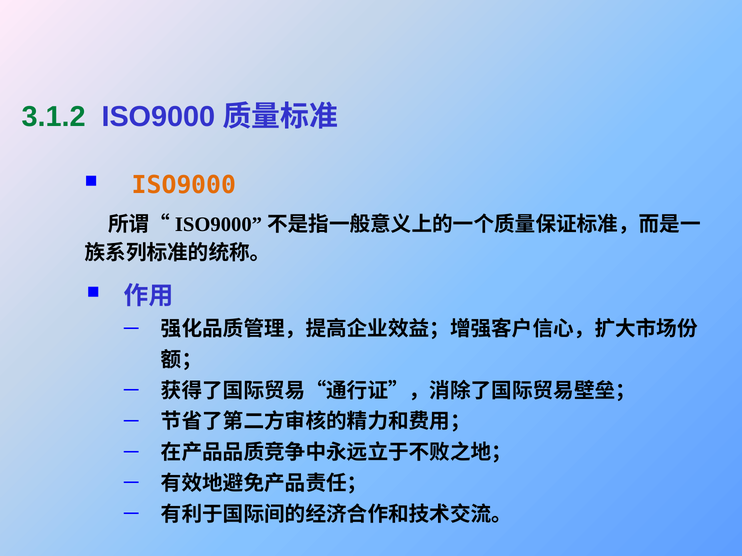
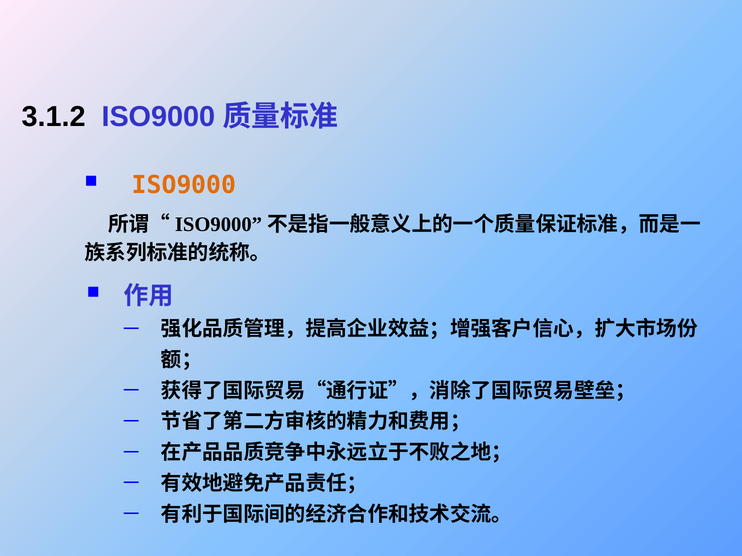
3.1.2 colour: green -> black (54, 117)
